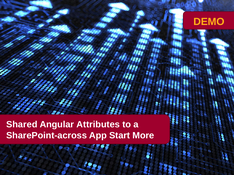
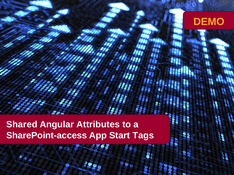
SharePoint-across: SharePoint-across -> SharePoint-access (47, 136)
More: More -> Tags (143, 136)
